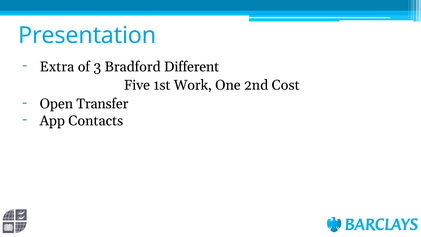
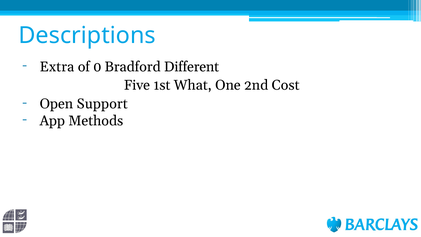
Presentation: Presentation -> Descriptions (87, 35)
3: 3 -> 0 (97, 67)
Work: Work -> What (193, 85)
Transfer: Transfer -> Support (102, 104)
Contacts: Contacts -> Methods (96, 121)
